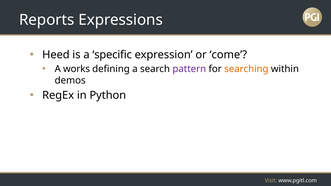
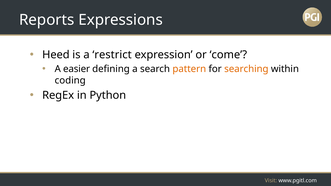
specific: specific -> restrict (112, 55)
works: works -> easier (77, 69)
pattern colour: purple -> orange (189, 69)
demos: demos -> coding (70, 81)
